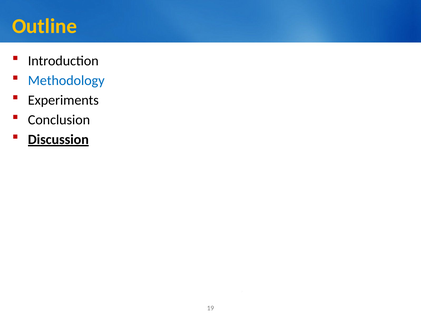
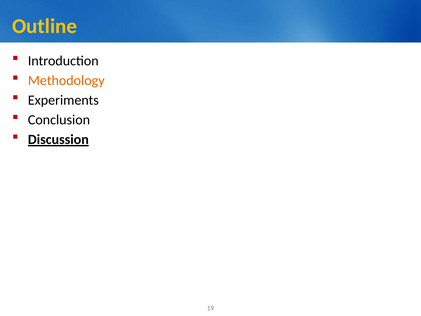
Methodology colour: blue -> orange (66, 80)
